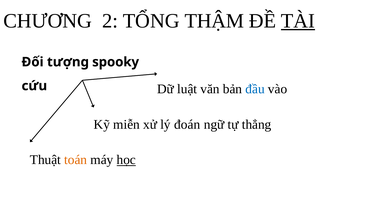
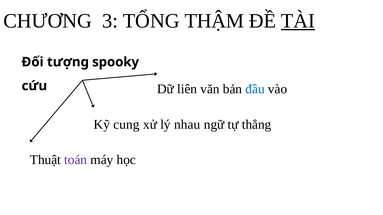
2: 2 -> 3 (110, 21)
luật: luật -> liên (187, 89)
miễn: miễn -> cung (126, 125)
đoán: đoán -> nhau (187, 125)
toán colour: orange -> purple (76, 160)
học underline: present -> none (126, 160)
